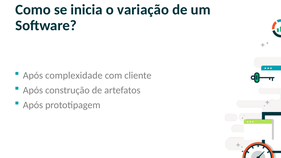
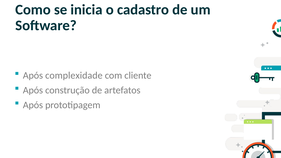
variação: variação -> cadastro (143, 10)
